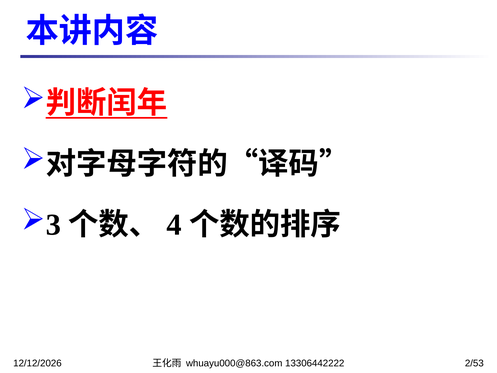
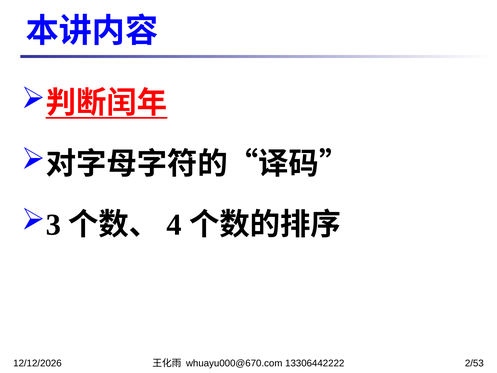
whuayu000@863.com: whuayu000@863.com -> whuayu000@670.com (234, 363)
